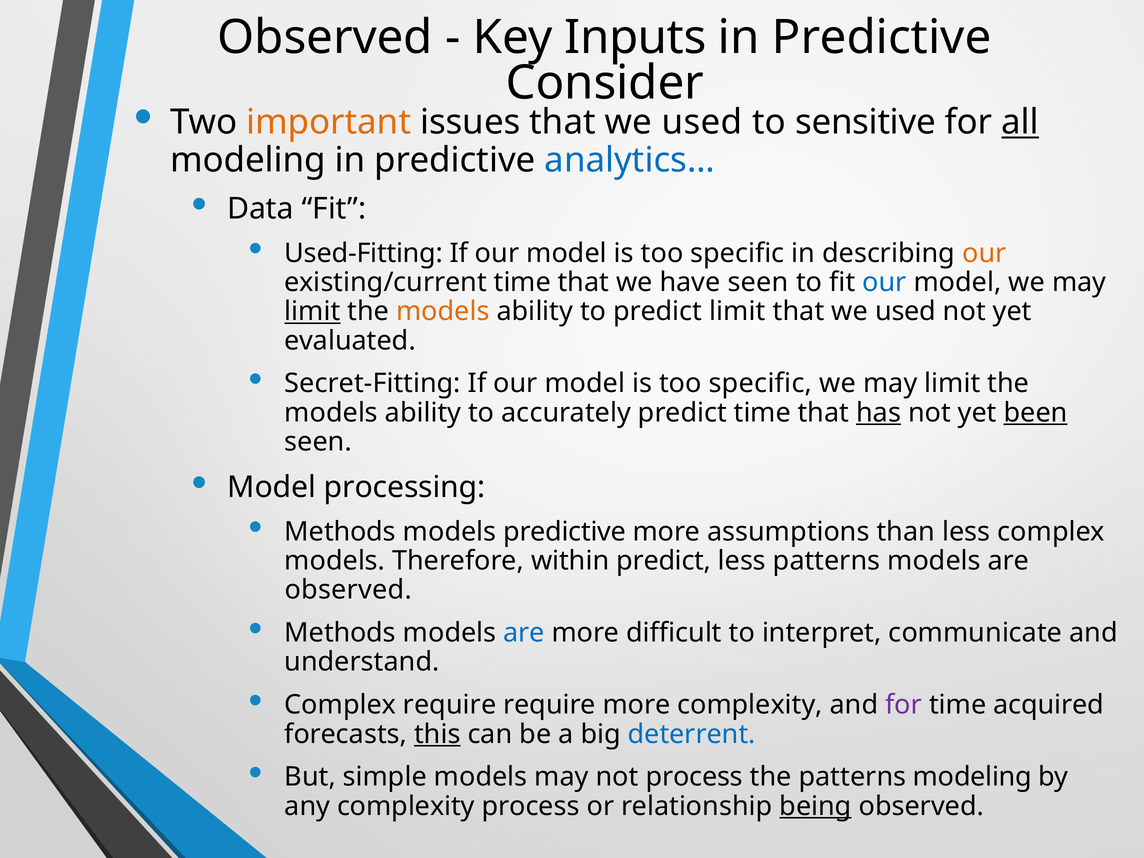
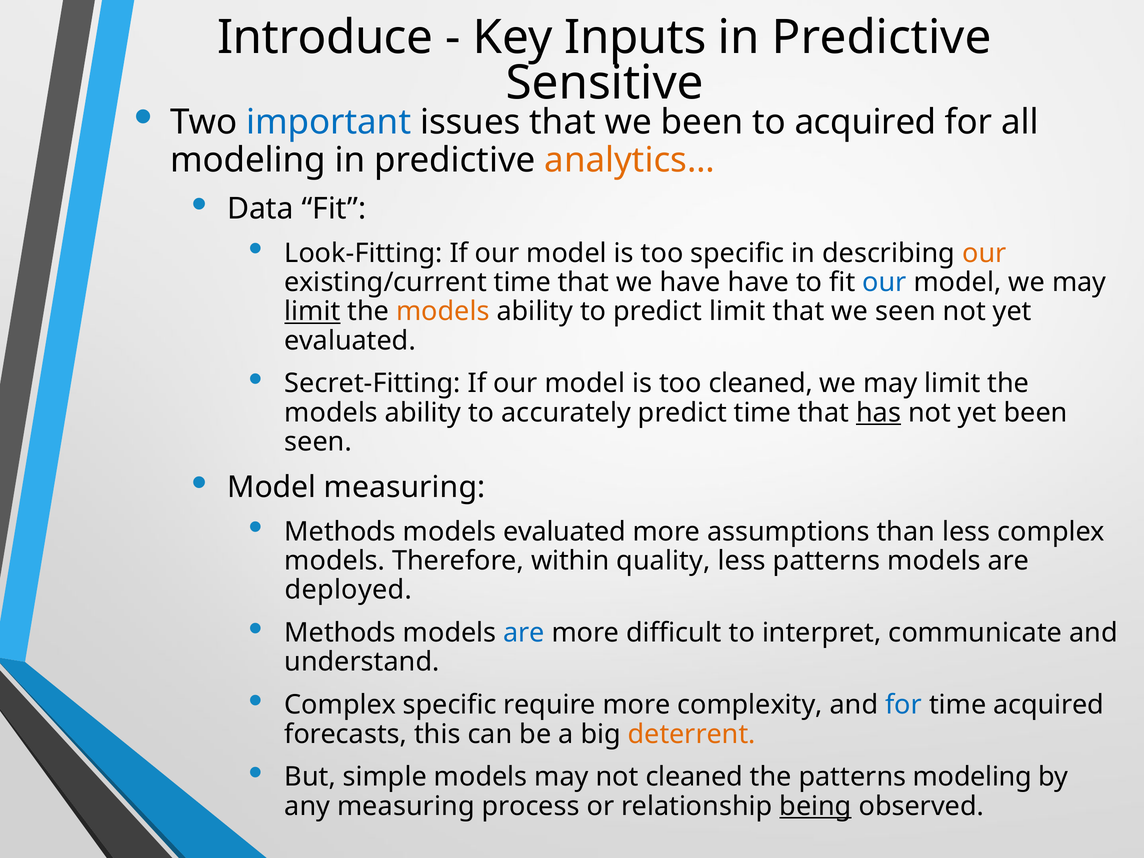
Observed: Observed -> Introduce (325, 37)
Consider: Consider -> Sensitive (605, 83)
important colour: orange -> blue (329, 122)
issues that we used: used -> been (702, 122)
to sensitive: sensitive -> acquired (866, 122)
all underline: present -> none (1020, 122)
analytics… colour: blue -> orange (630, 160)
Used-Fitting: Used-Fitting -> Look-Fitting (364, 253)
have seen: seen -> have (758, 282)
used: used -> seen (905, 311)
specific: specific -> cleaned (761, 384)
been underline: present -> none (1036, 413)
Model processing: processing -> measuring (405, 487)
models predictive: predictive -> evaluated (565, 532)
within predict: predict -> quality (663, 561)
observed: observed -> deployed (348, 590)
Complex require: require -> specific (450, 705)
for colour: purple -> blue (904, 705)
this underline: present -> none (437, 734)
deterrent colour: blue -> orange (692, 734)
not process: process -> cleaned (694, 777)
any complexity: complexity -> measuring (406, 806)
